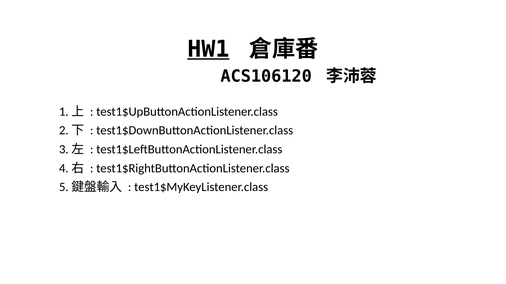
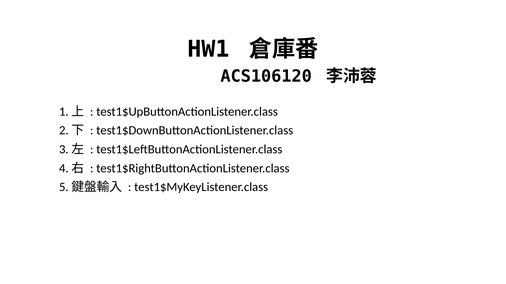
HW1 underline: present -> none (208, 49)
